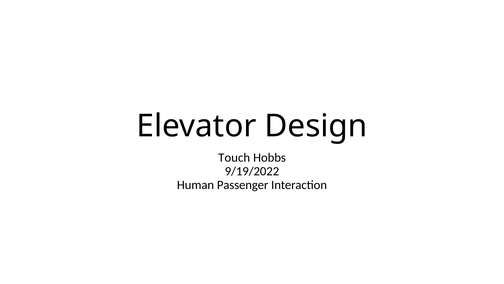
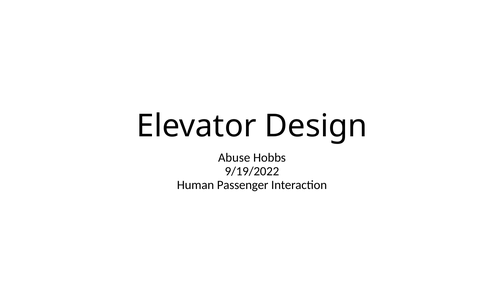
Touch: Touch -> Abuse (234, 158)
